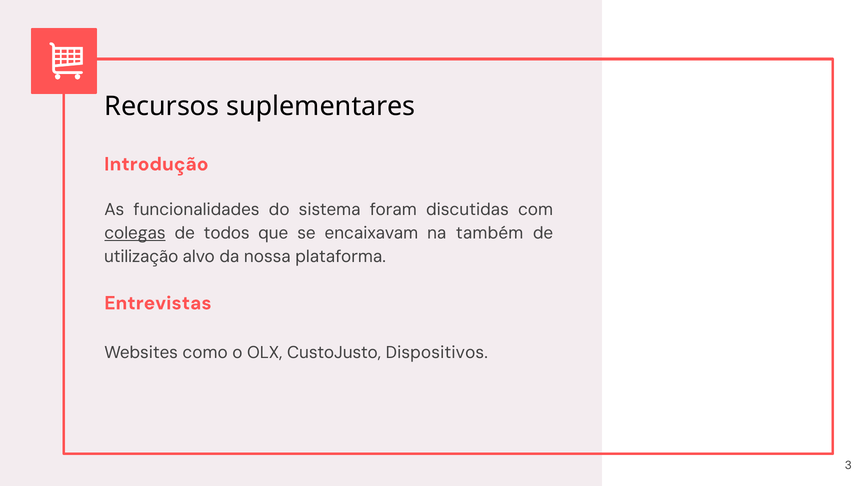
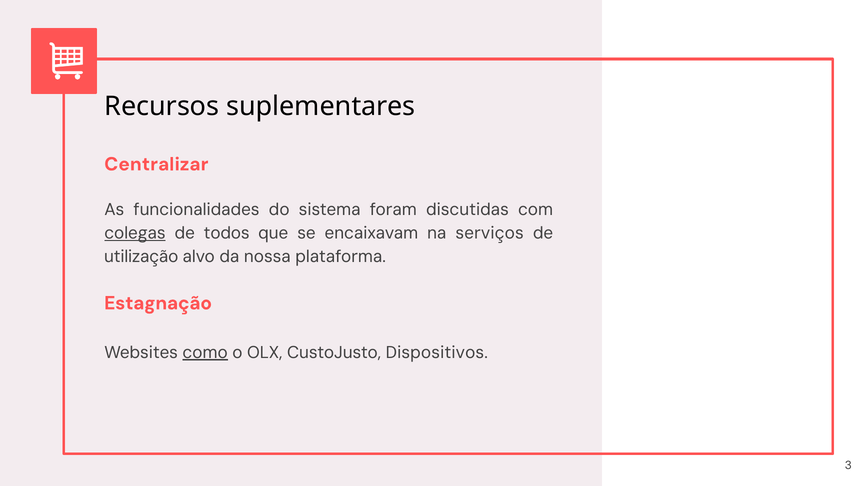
Introdução: Introdução -> Centralizar (156, 164)
também: também -> serviços (490, 233)
Entrevistas: Entrevistas -> Estagnação (158, 303)
como underline: none -> present (205, 352)
